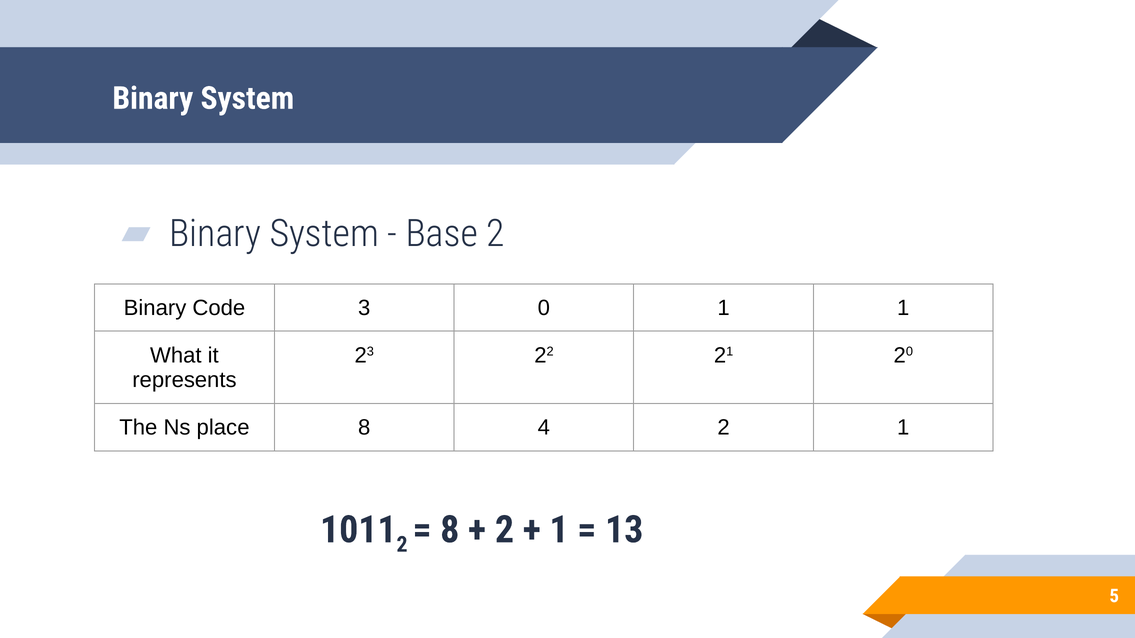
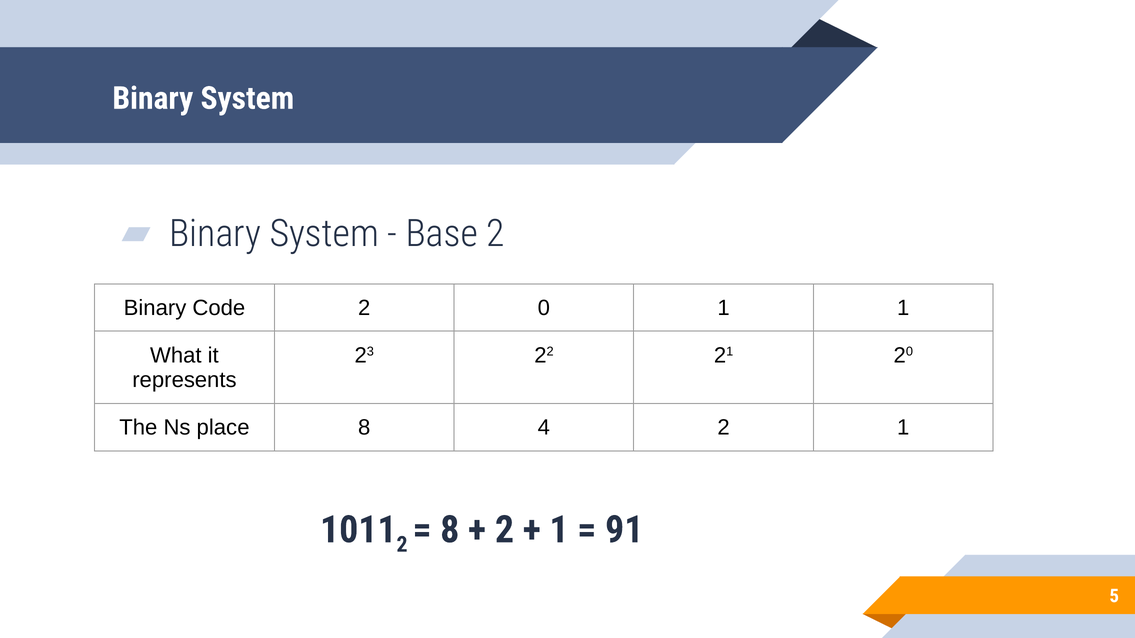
Code 3: 3 -> 2 (364, 308)
13: 13 -> 91 (624, 530)
